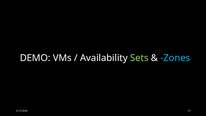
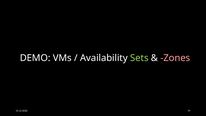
Zones colour: light blue -> pink (175, 58)
